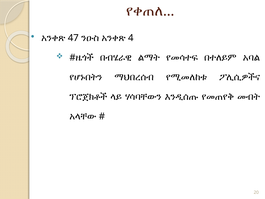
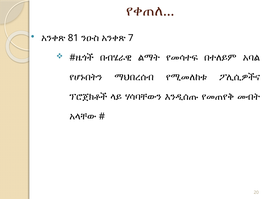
47: 47 -> 81 (73, 38)
4: 4 -> 7 (131, 38)
